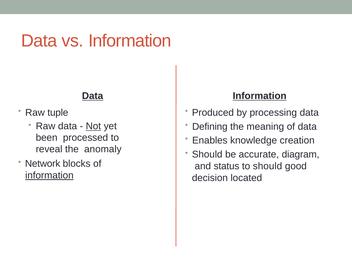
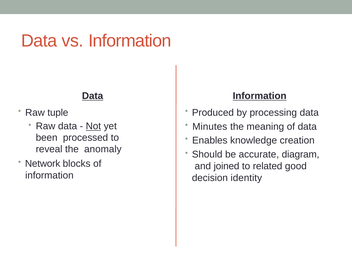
Defining: Defining -> Minutes (210, 127)
status: status -> joined (227, 166)
to should: should -> related (268, 166)
information underline: present -> none (49, 175)
located: located -> identity (246, 178)
